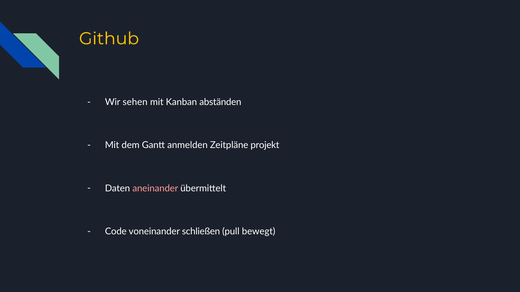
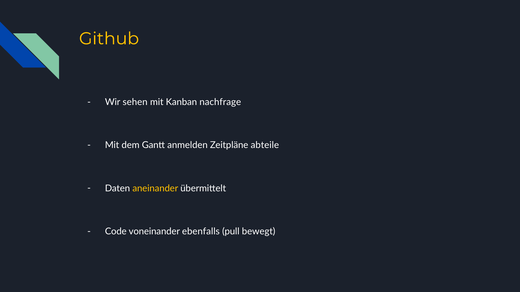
abständen: abständen -> nachfrage (220, 102)
projekt: projekt -> abteile (265, 145)
aneinander colour: pink -> yellow (155, 189)
schließen: schließen -> ebenfalls (201, 232)
